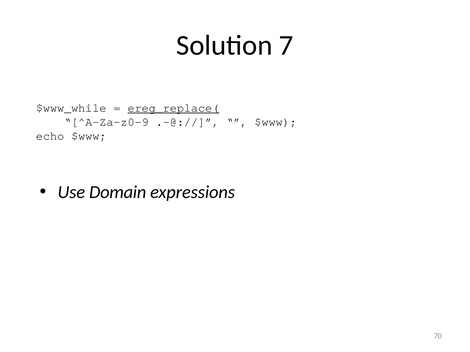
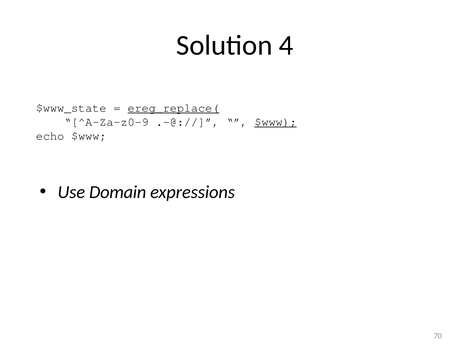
7: 7 -> 4 (286, 45)
$www_while: $www_while -> $www_state (71, 108)
$www underline: none -> present (276, 122)
